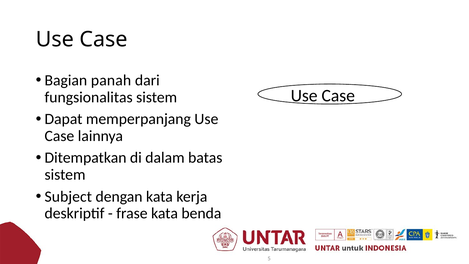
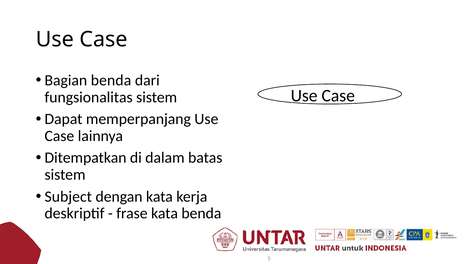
Bagian panah: panah -> benda (111, 80)
